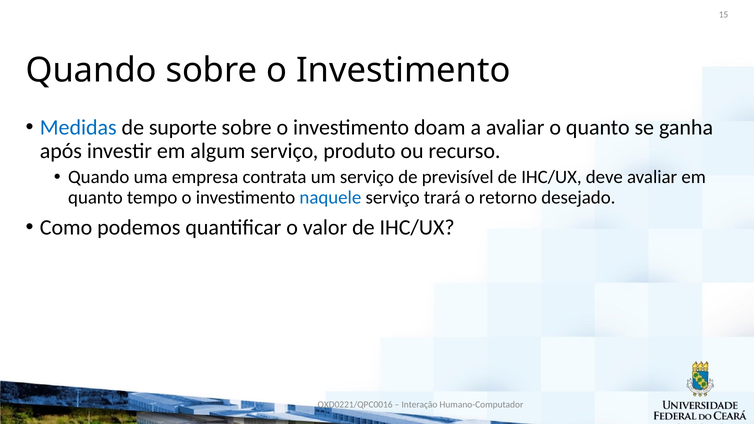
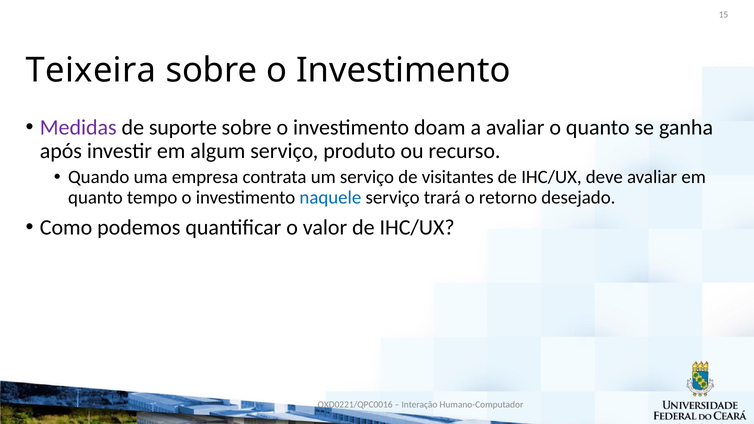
Quando: Quando -> Teixeira (91, 70)
Medidas colour: blue -> purple (78, 127)
previsível: previsível -> visitantes (458, 177)
